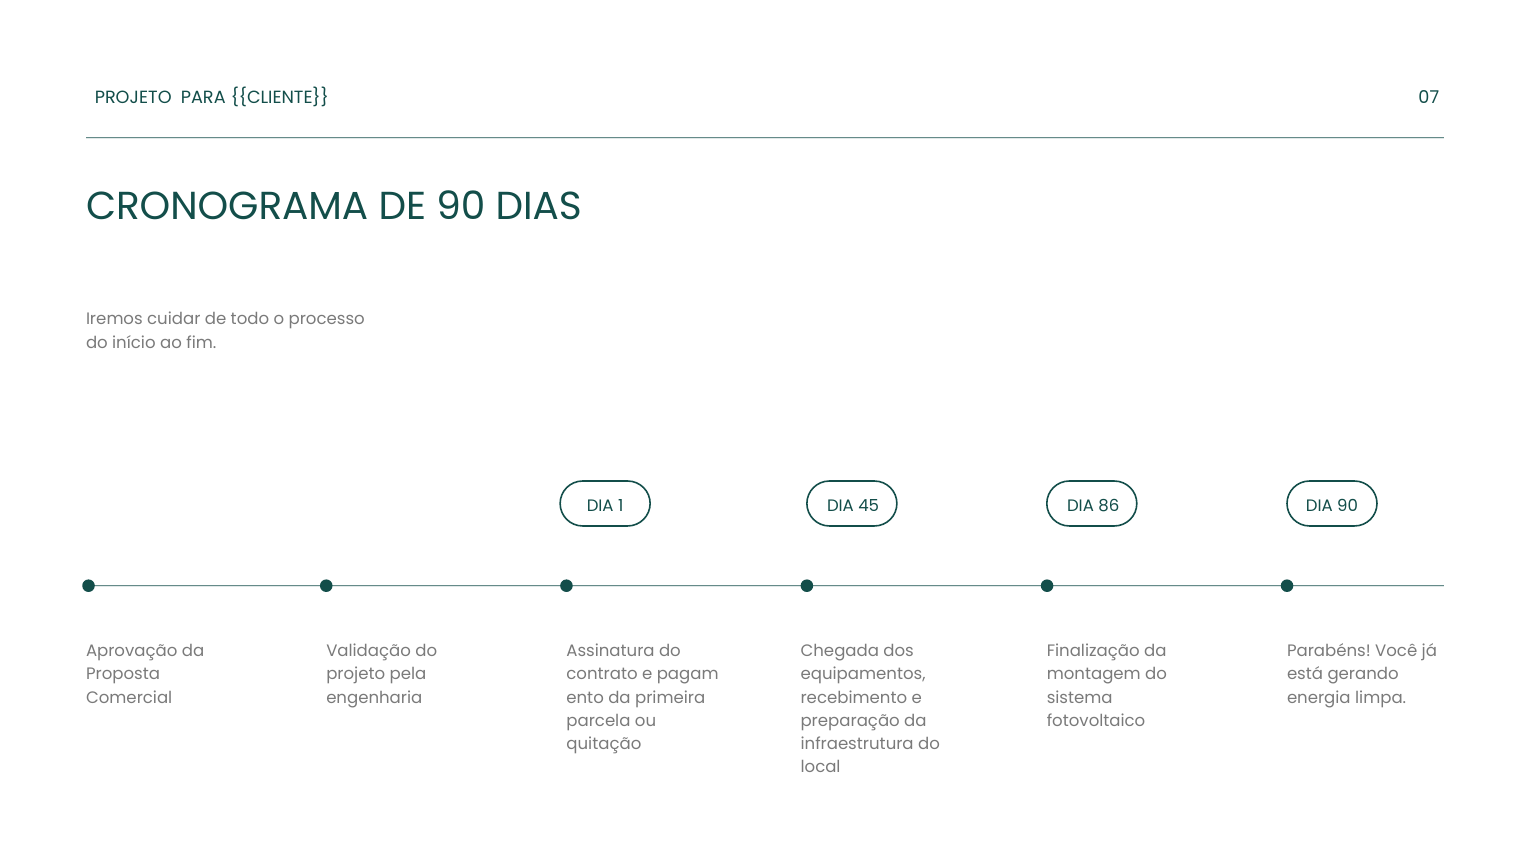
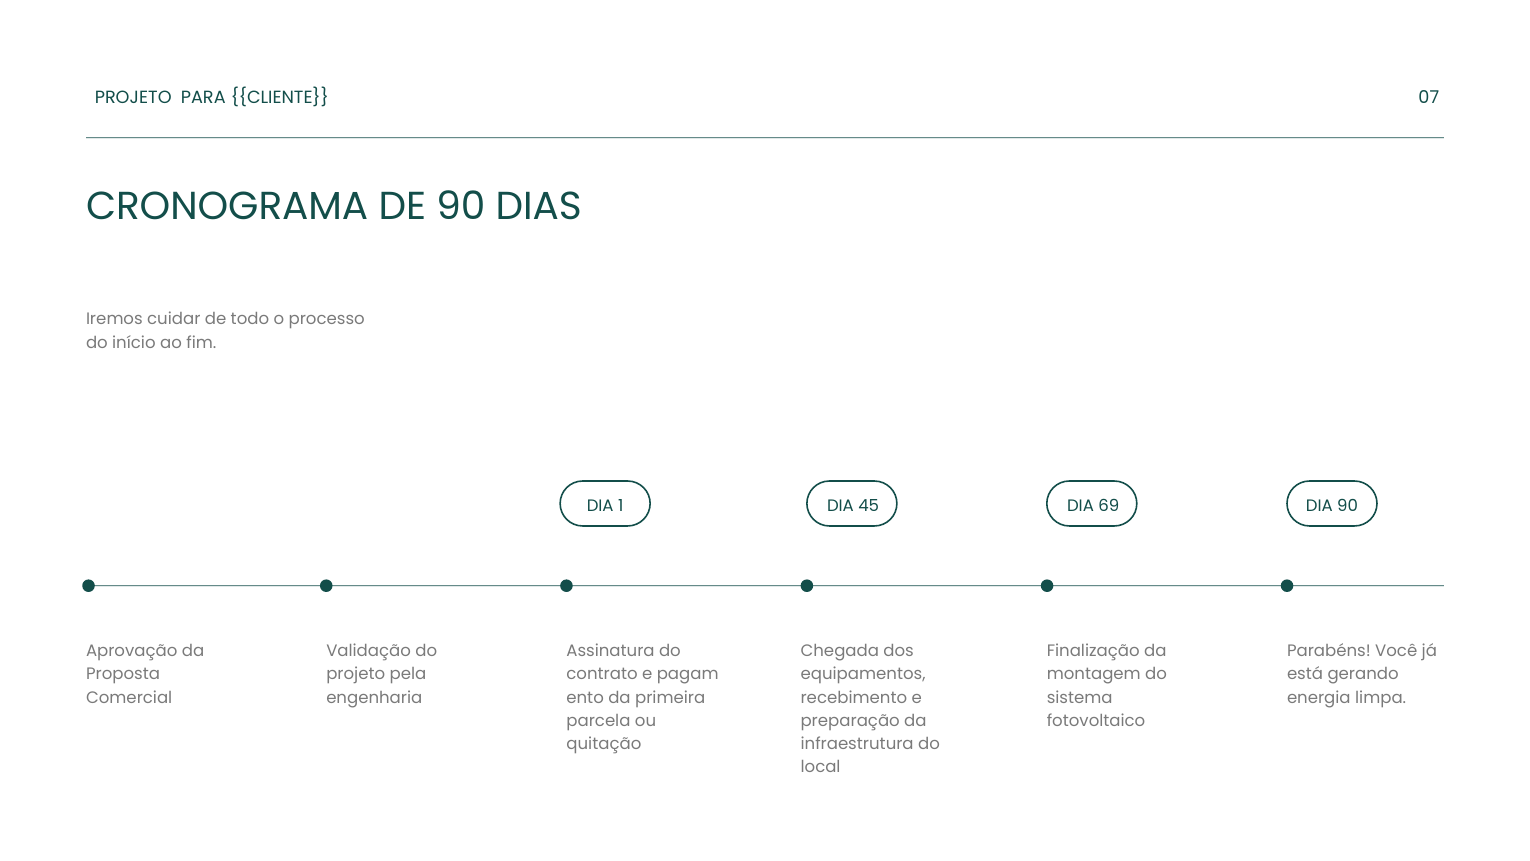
86: 86 -> 69 (1109, 506)
